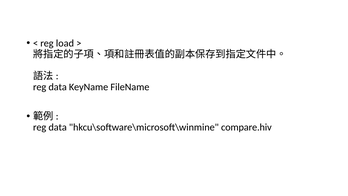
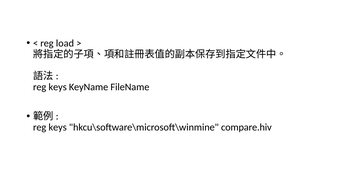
data: data -> keys (58, 87)
data: data -> keys (58, 127)
